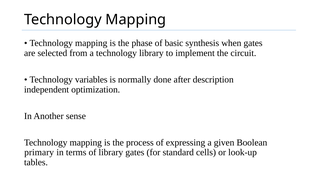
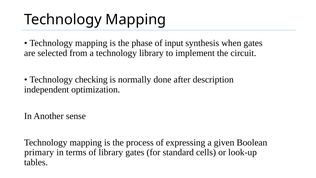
basic: basic -> input (174, 43)
variables: variables -> checking (91, 79)
